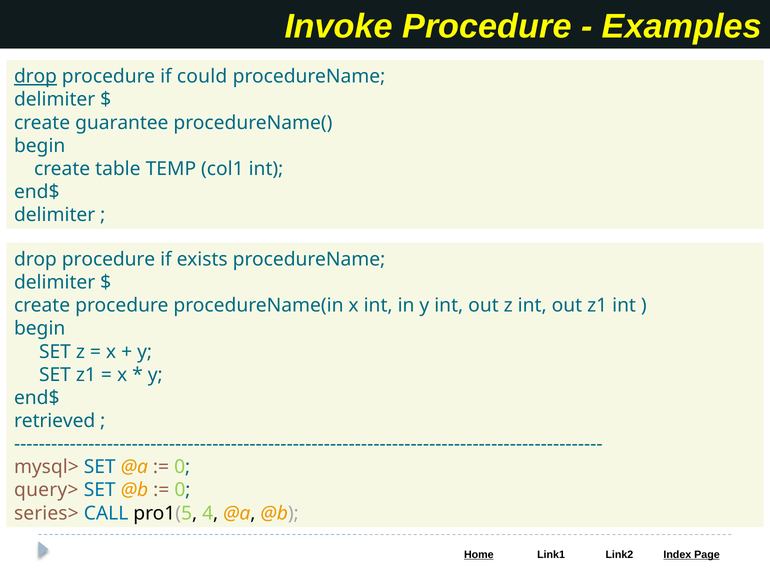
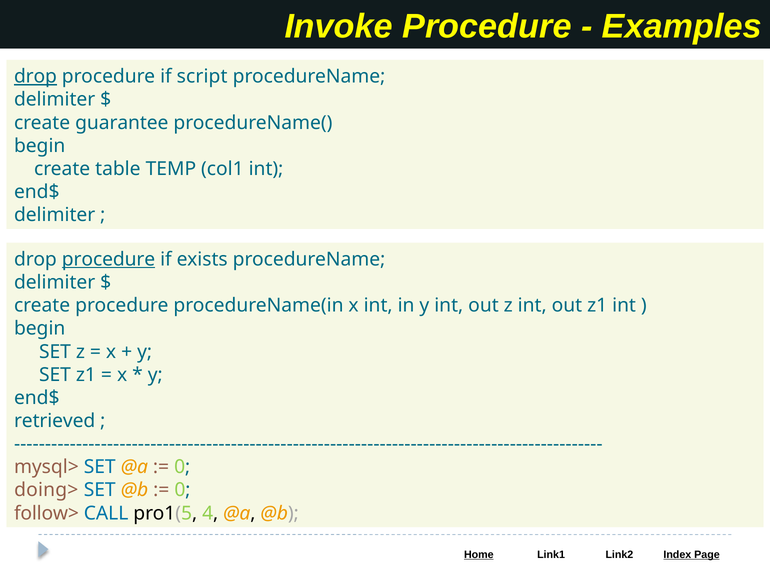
could: could -> script (202, 77)
procedure underline: none -> present (109, 260)
query>: query> -> doing> (46, 491)
series>: series> -> follow> (46, 514)
